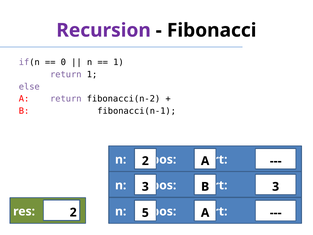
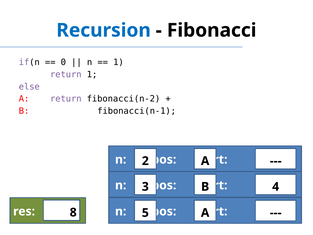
Recursion colour: purple -> blue (104, 30)
3: 3 -> 4 (276, 187)
res 2: 2 -> 8 (73, 212)
